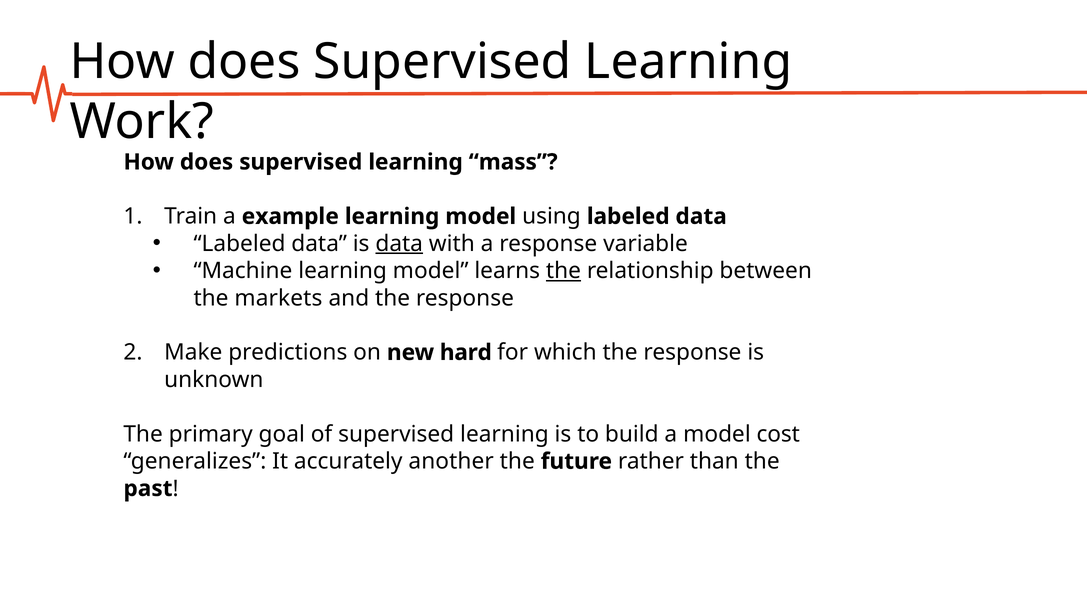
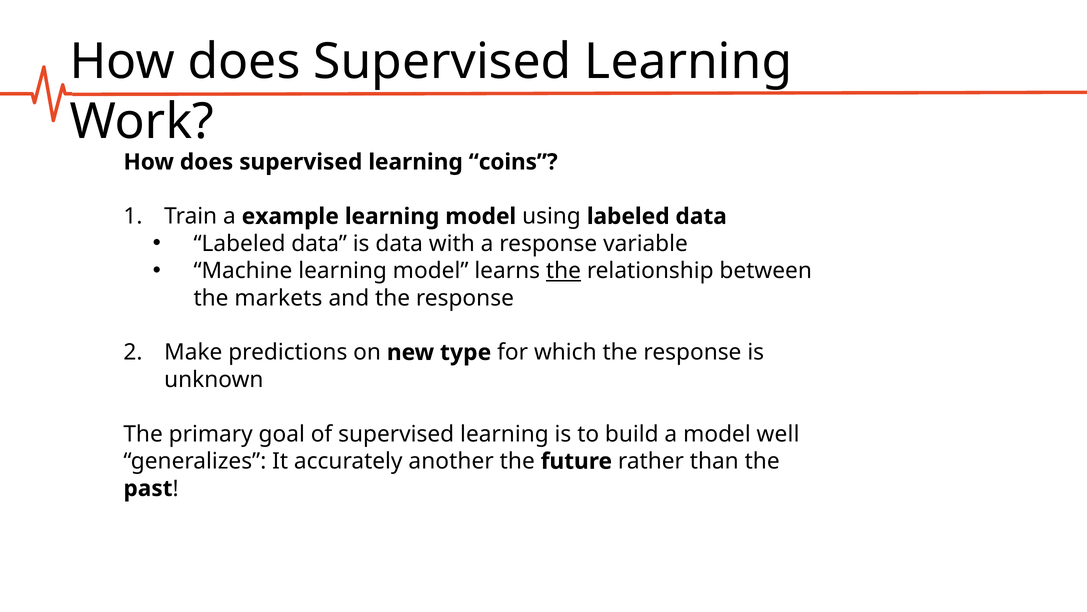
mass: mass -> coins (513, 162)
data underline: present -> none (399, 243)
hard: hard -> type (466, 352)
cost: cost -> well (778, 434)
